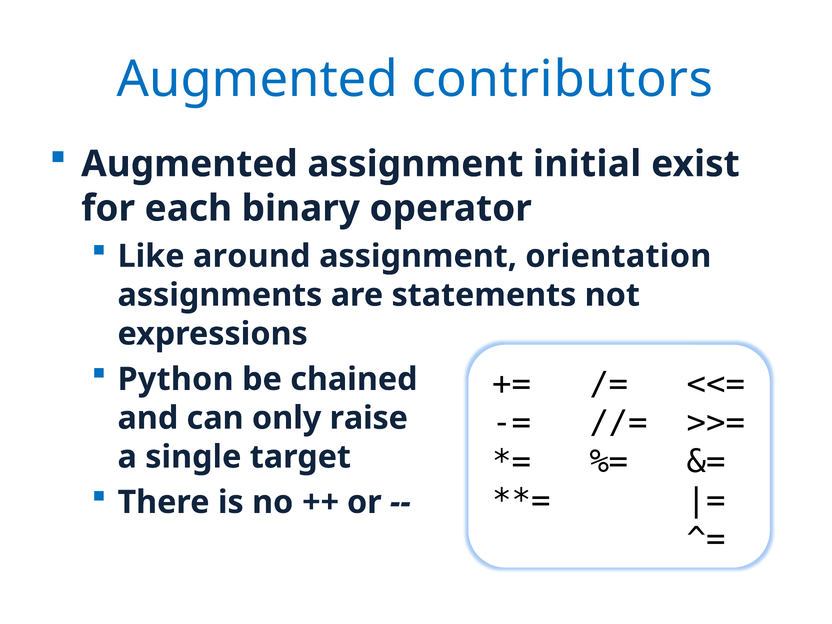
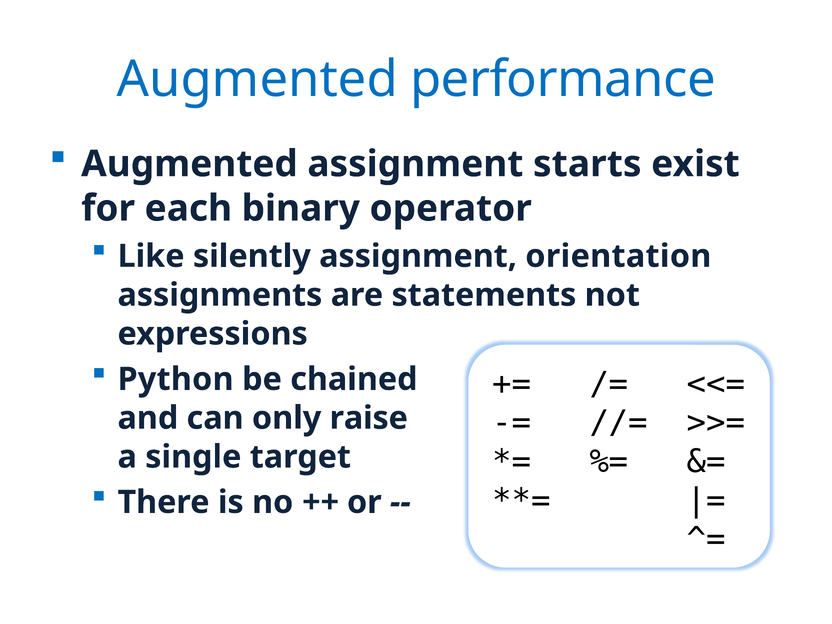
contributors: contributors -> performance (563, 79)
initial: initial -> starts (587, 164)
around: around -> silently (252, 256)
